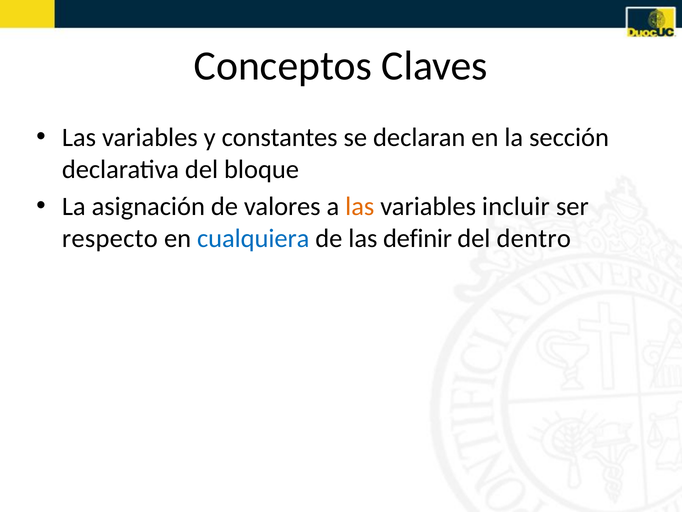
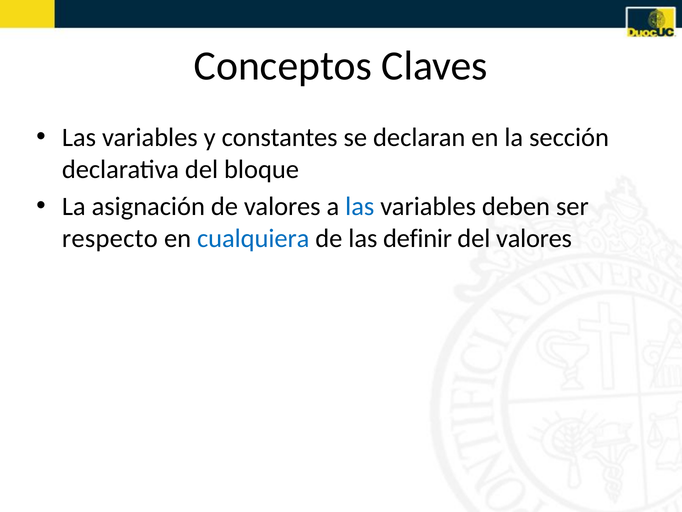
las colour: orange -> blue (360, 206)
incluir: incluir -> deben (516, 206)
del dentro: dentro -> valores (534, 238)
